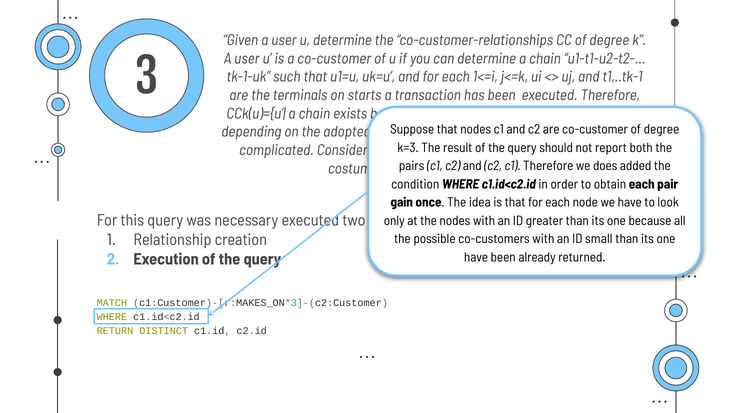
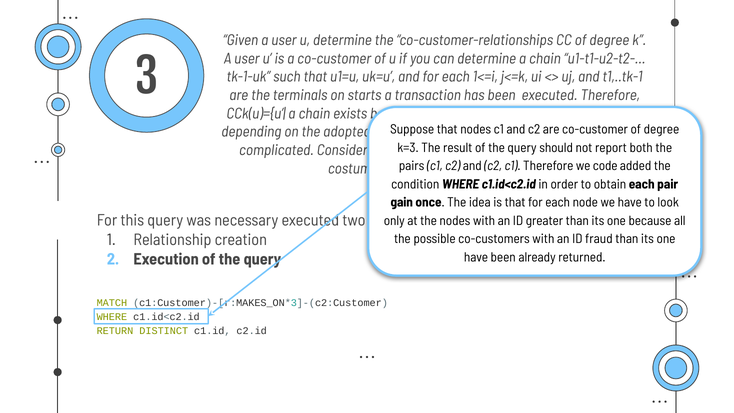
does: does -> code (605, 166)
small: small -> fraud (599, 239)
